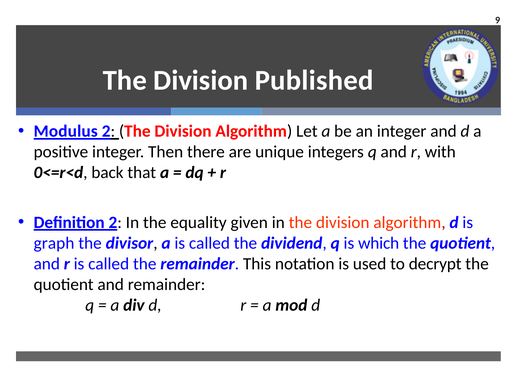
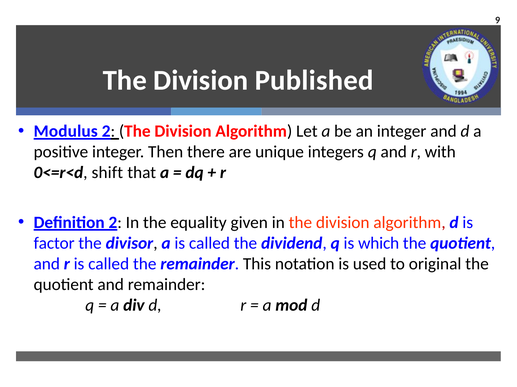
back: back -> shift (107, 173)
graph: graph -> factor (54, 244)
decrypt: decrypt -> original (435, 264)
